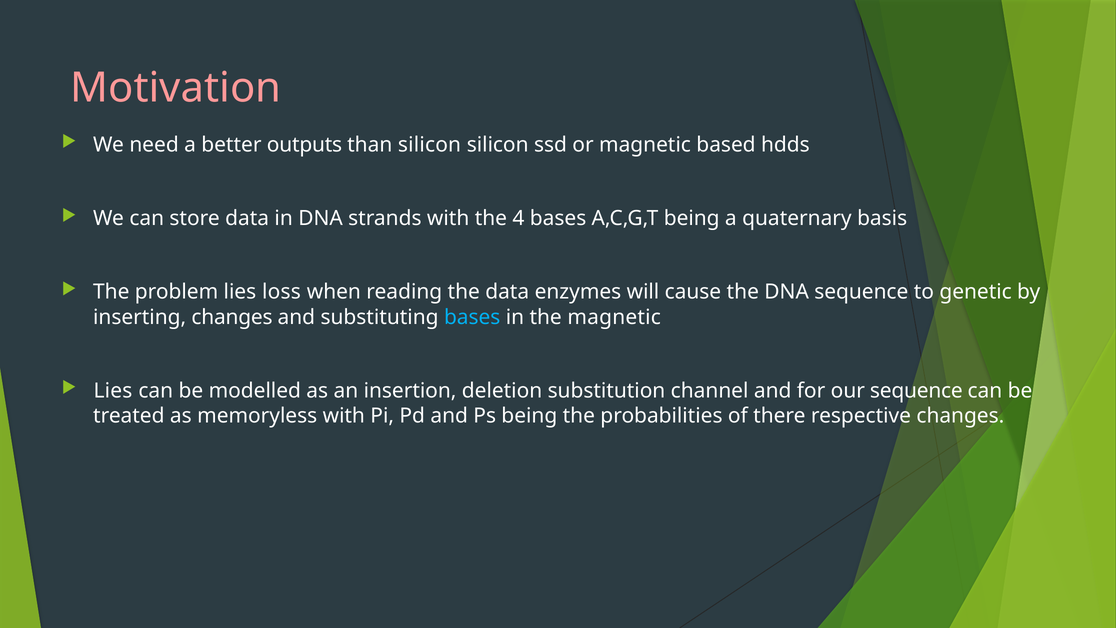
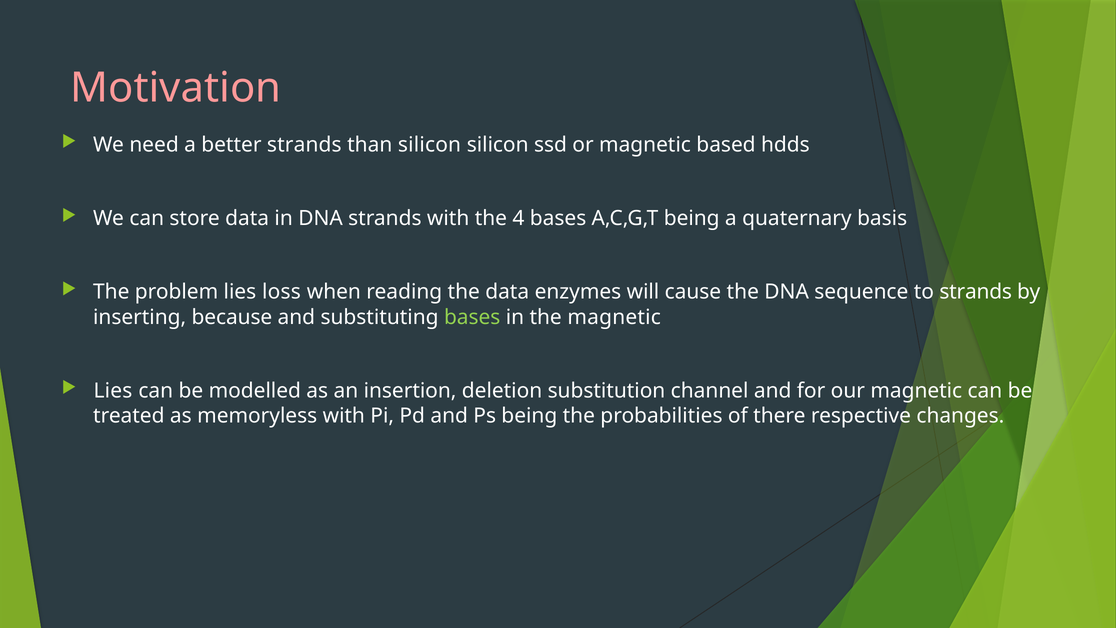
better outputs: outputs -> strands (304, 145)
to genetic: genetic -> strands (976, 292)
inserting changes: changes -> because (232, 317)
bases colour: light blue -> light green (472, 317)
our sequence: sequence -> magnetic (916, 391)
